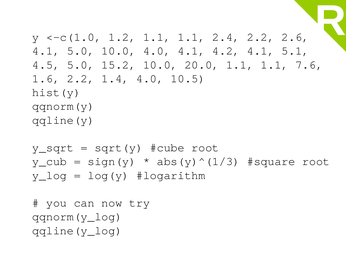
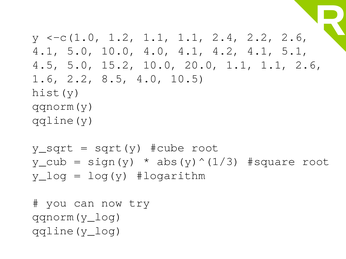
1.1 7.6: 7.6 -> 2.6 (309, 65)
1.4: 1.4 -> 8.5 (115, 79)
